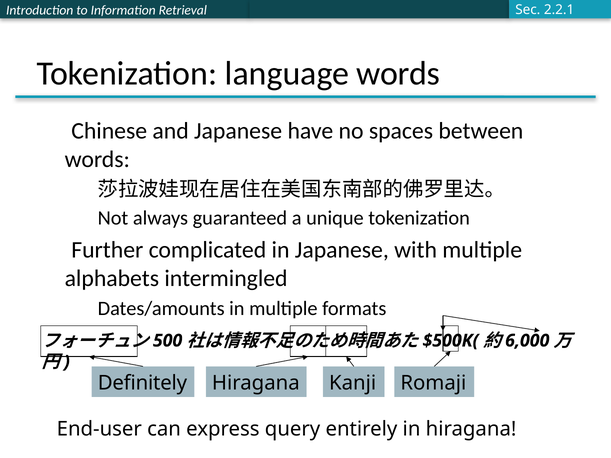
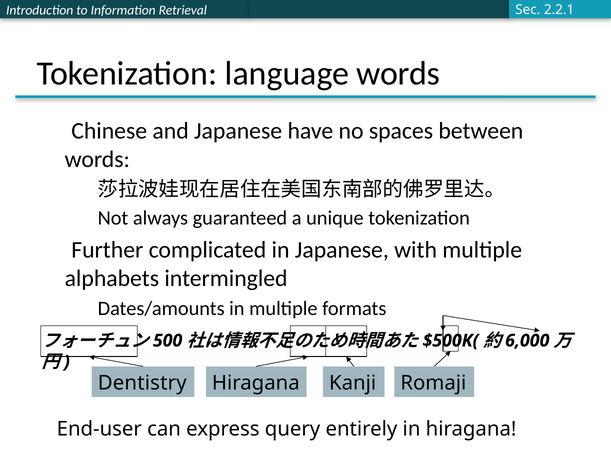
Definitely: Definitely -> Dentistry (142, 383)
